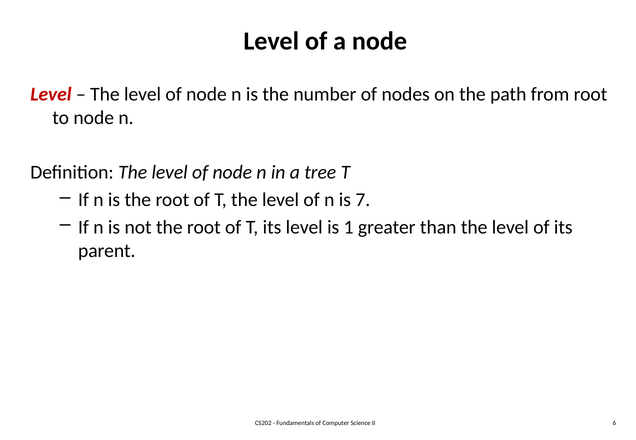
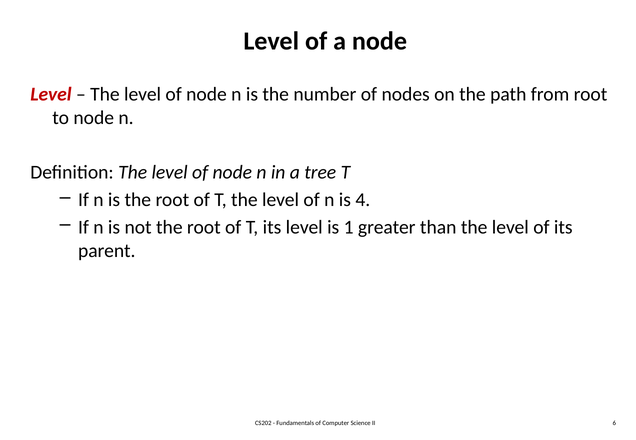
7: 7 -> 4 (363, 200)
